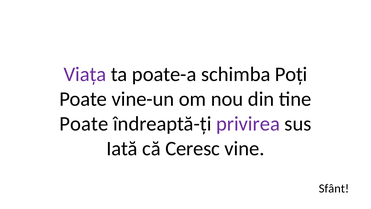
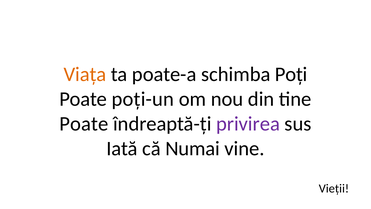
Viața colour: purple -> orange (85, 74)
vine-un: vine-un -> poți-un (143, 99)
Ceresc: Ceresc -> Numai (193, 148)
Sfânt: Sfânt -> Vieții (334, 188)
